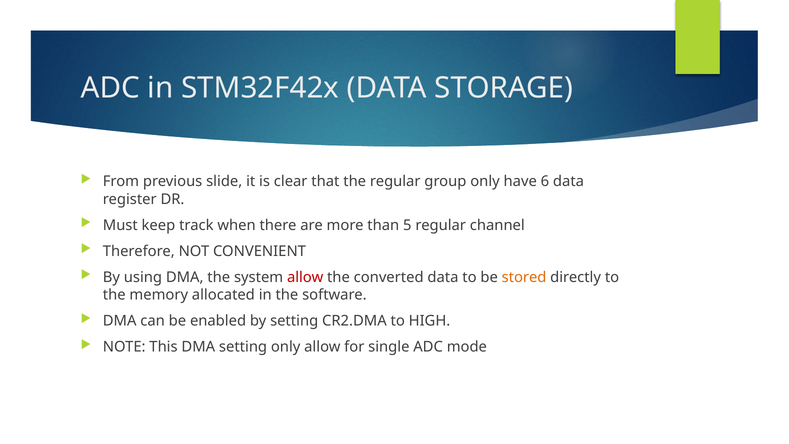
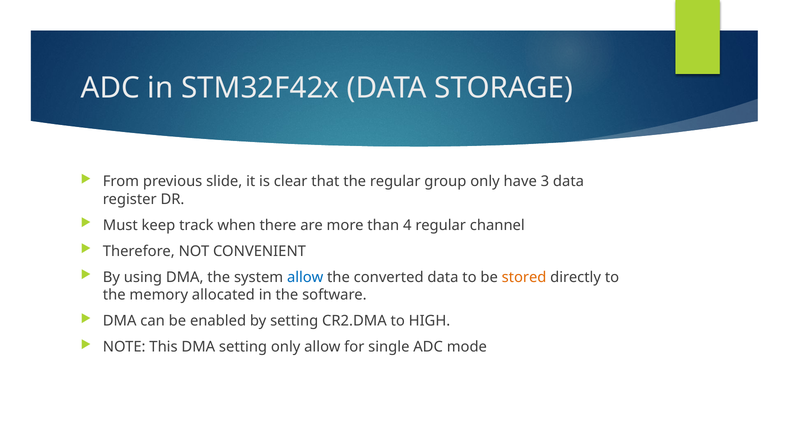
6: 6 -> 3 (545, 181)
5: 5 -> 4 (407, 225)
allow colour: red -> blue (305, 277)
